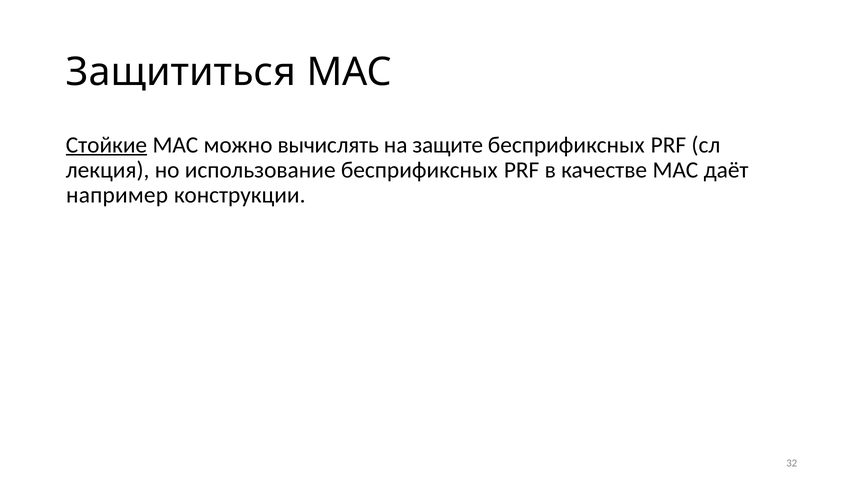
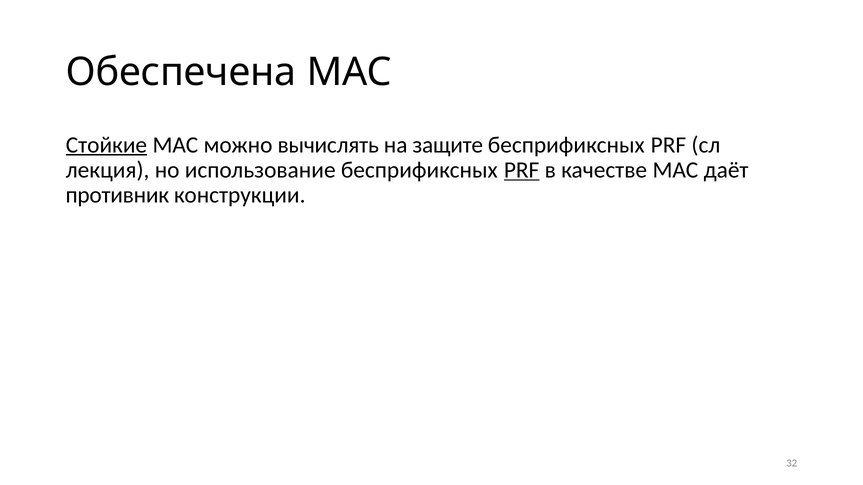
Защититься: Защититься -> Обеспечена (181, 72)
PRF underline: none -> present (522, 170)
например: например -> противник (117, 195)
